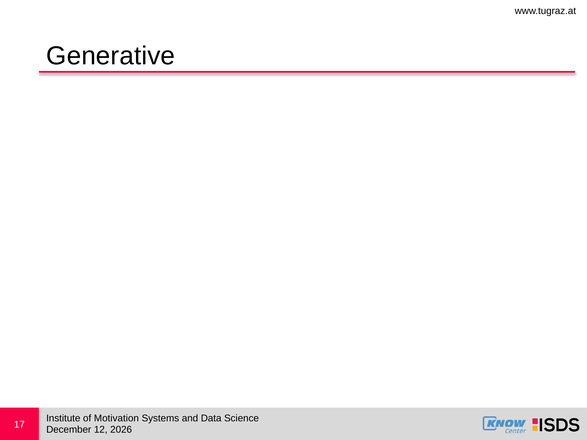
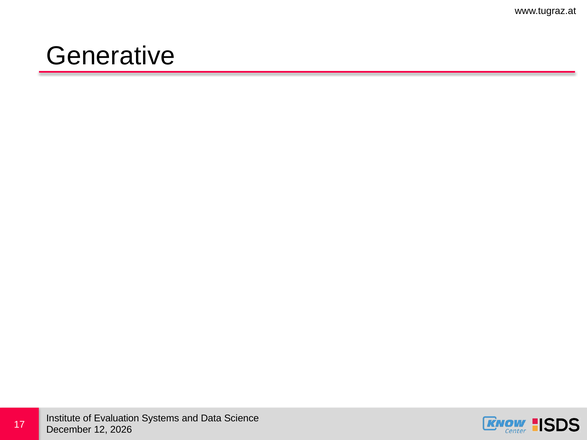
Motivation: Motivation -> Evaluation (117, 418)
